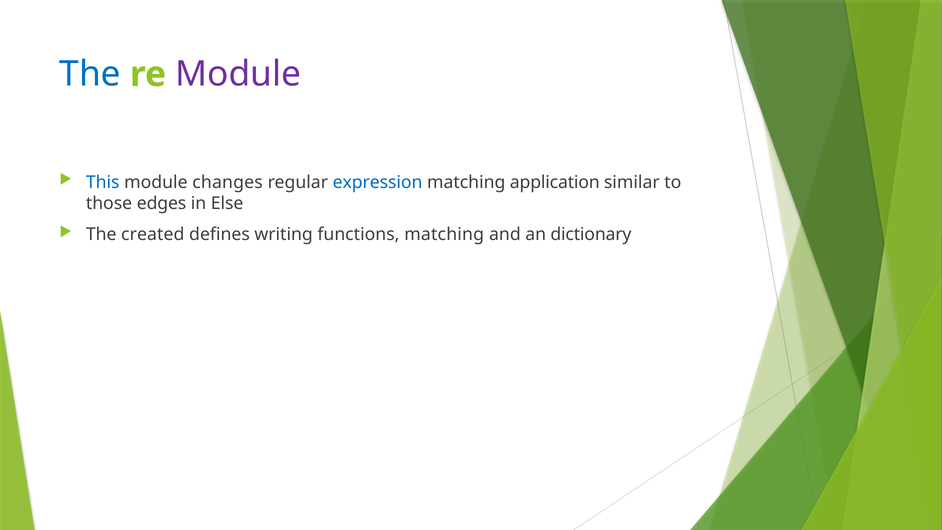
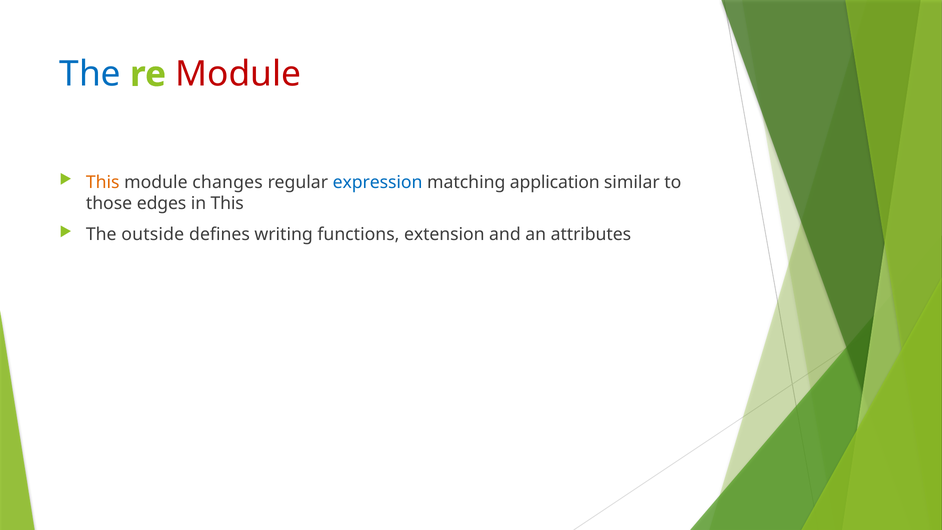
Module colour: purple -> red (238, 74)
This colour: blue -> orange (103, 182)
in Else: Else -> This (227, 204)
created: created -> outside (153, 235)
functions matching: matching -> extension (444, 235)
dictionary: dictionary -> attributes (591, 235)
